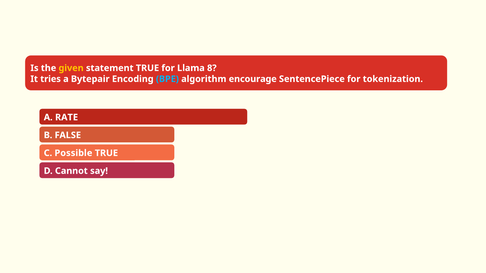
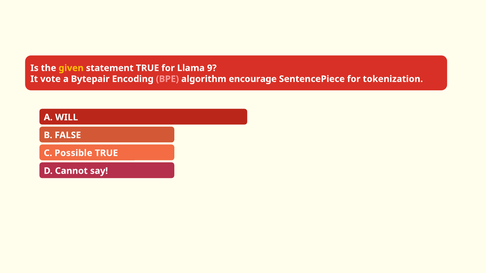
8: 8 -> 9 (212, 68)
tries: tries -> vote (50, 79)
BPE colour: light blue -> pink (167, 79)
RATE: RATE -> WILL (67, 117)
